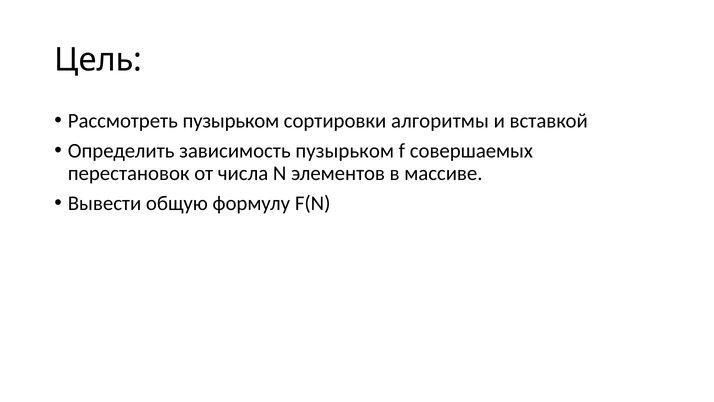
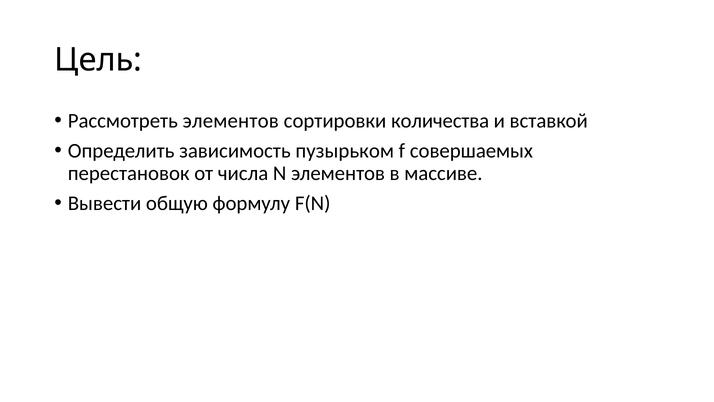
Рассмотреть пузырьком: пузырьком -> элементов (231, 121)
алгоритмы: алгоритмы -> количества (440, 121)
